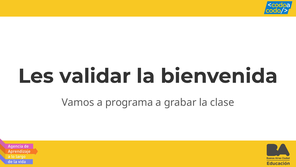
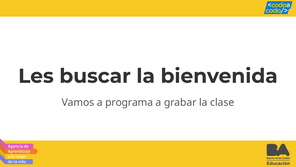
validar: validar -> buscar (95, 76)
